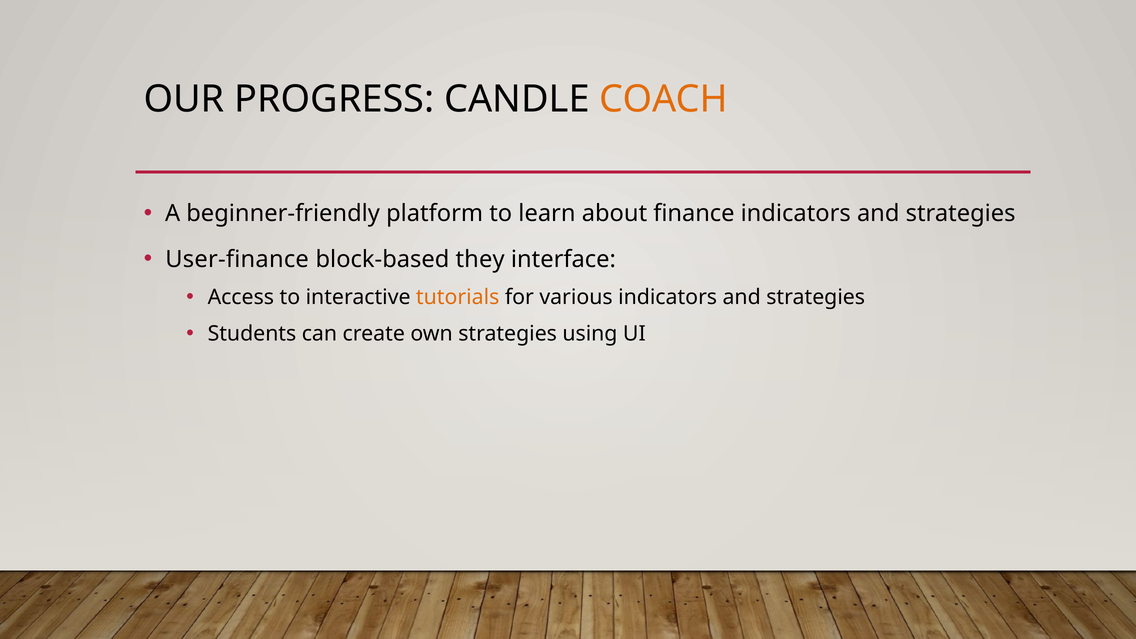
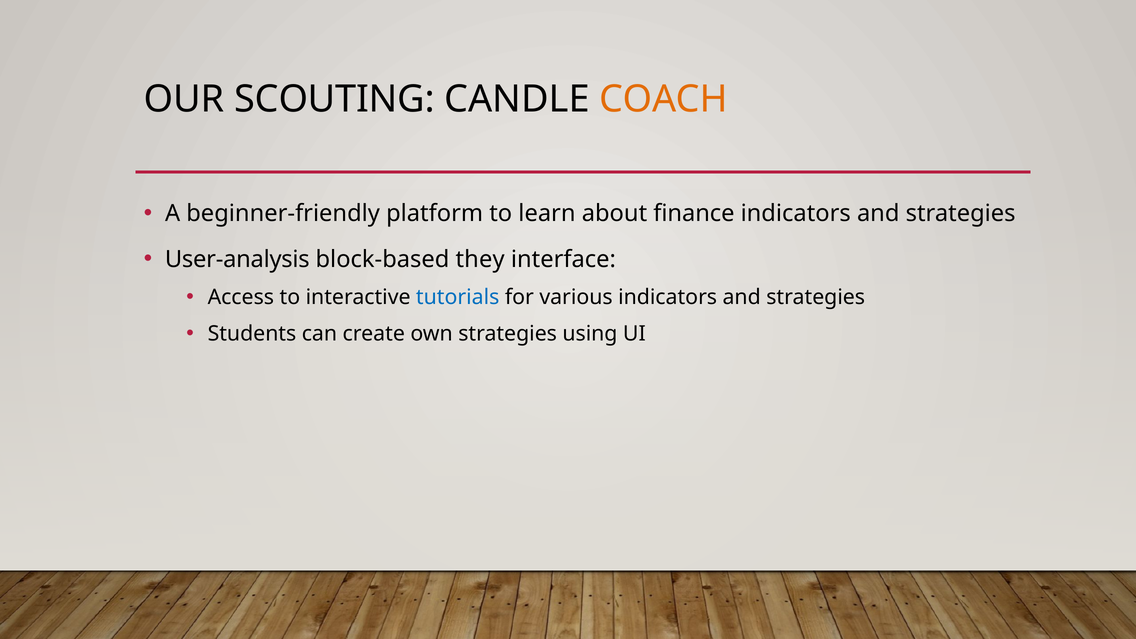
PROGRESS: PROGRESS -> SCOUTING (335, 99)
User-finance: User-finance -> User-analysis (237, 260)
tutorials colour: orange -> blue (458, 297)
